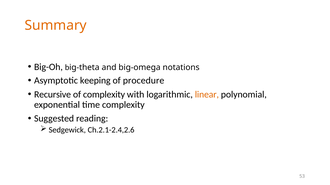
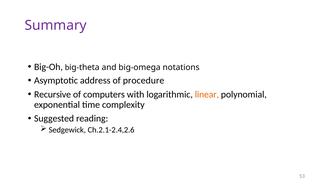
Summary colour: orange -> purple (56, 25)
keeping: keeping -> address (95, 81)
of complexity: complexity -> computers (104, 95)
